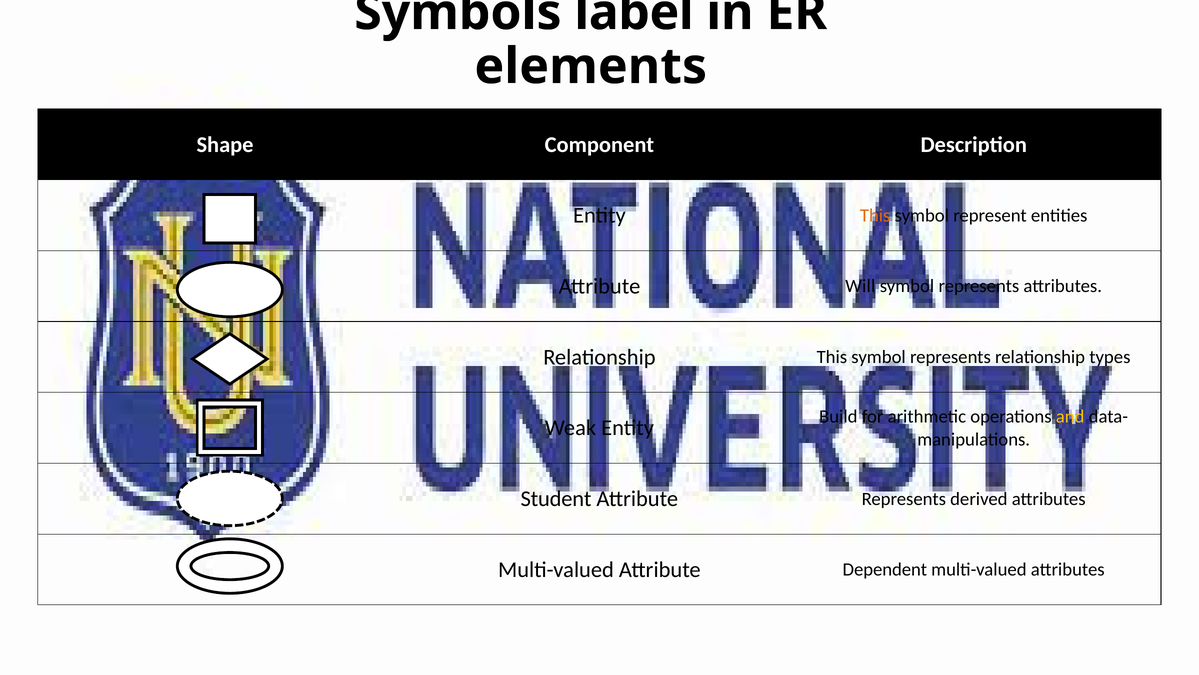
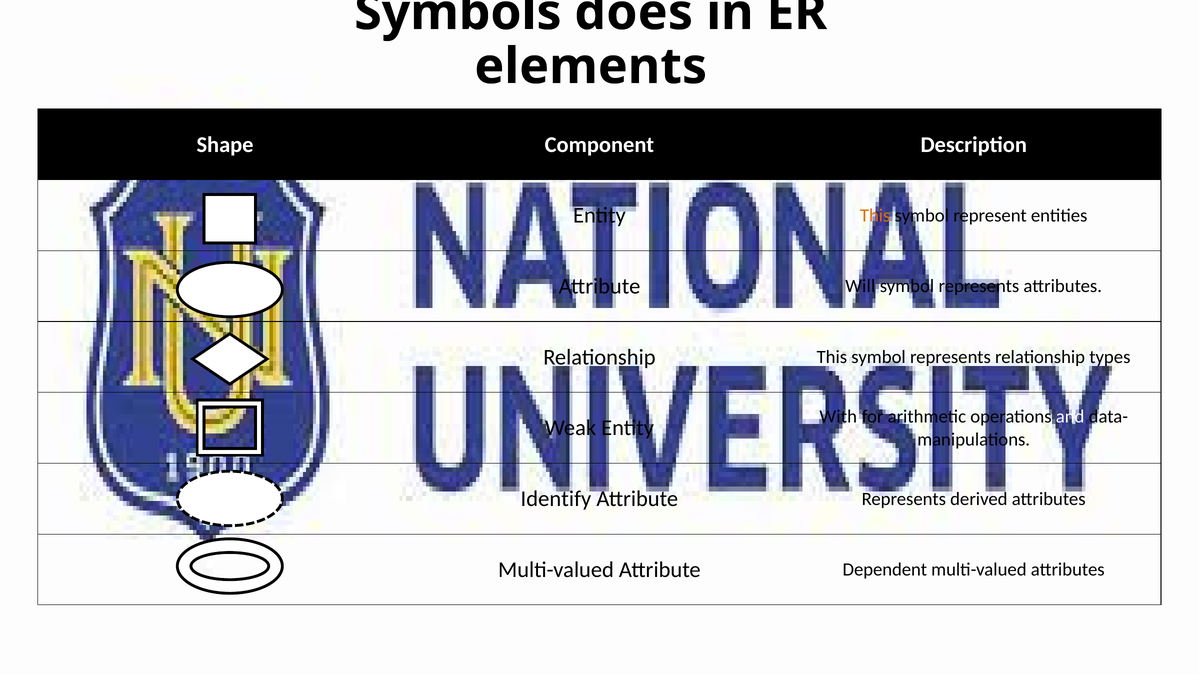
label: label -> does (634, 13)
Build: Build -> With (838, 416)
and colour: yellow -> white (1070, 416)
Student: Student -> Identify (556, 498)
